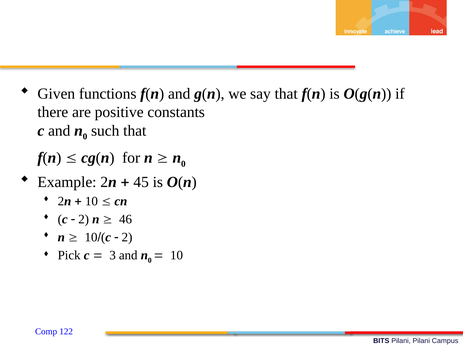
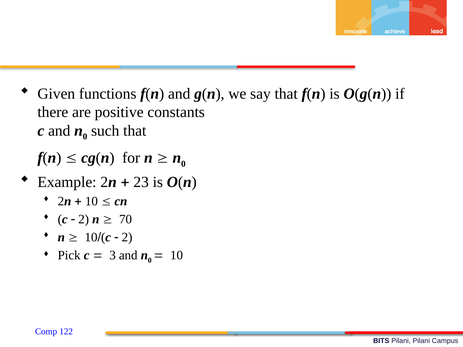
45: 45 -> 23 (141, 182)
46: 46 -> 70 (126, 220)
